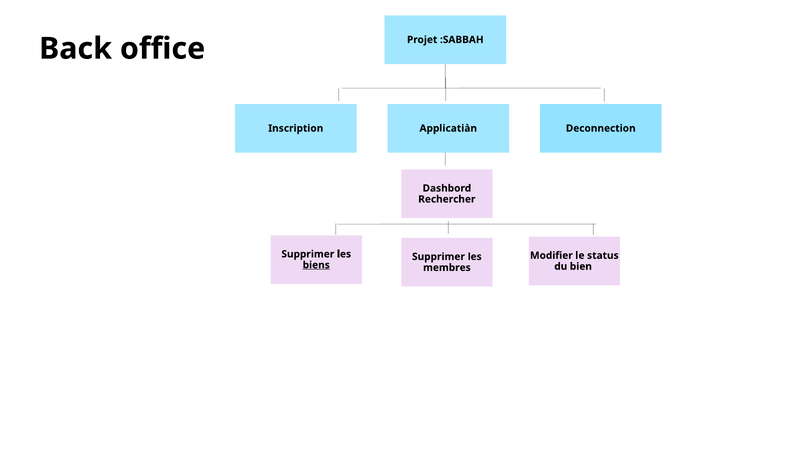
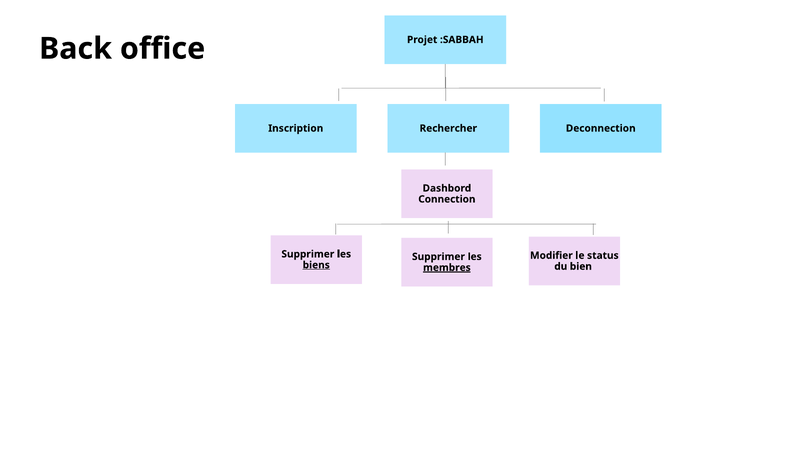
Applicatiàn: Applicatiàn -> Rechercher (448, 128)
Rechercher: Rechercher -> Connection (447, 199)
membres underline: none -> present (447, 268)
